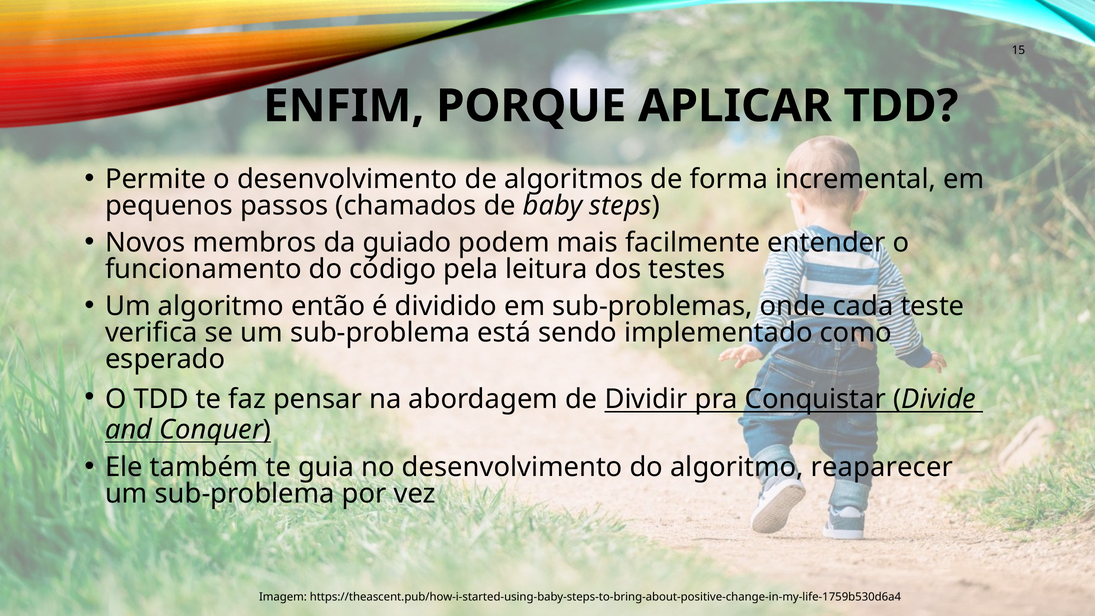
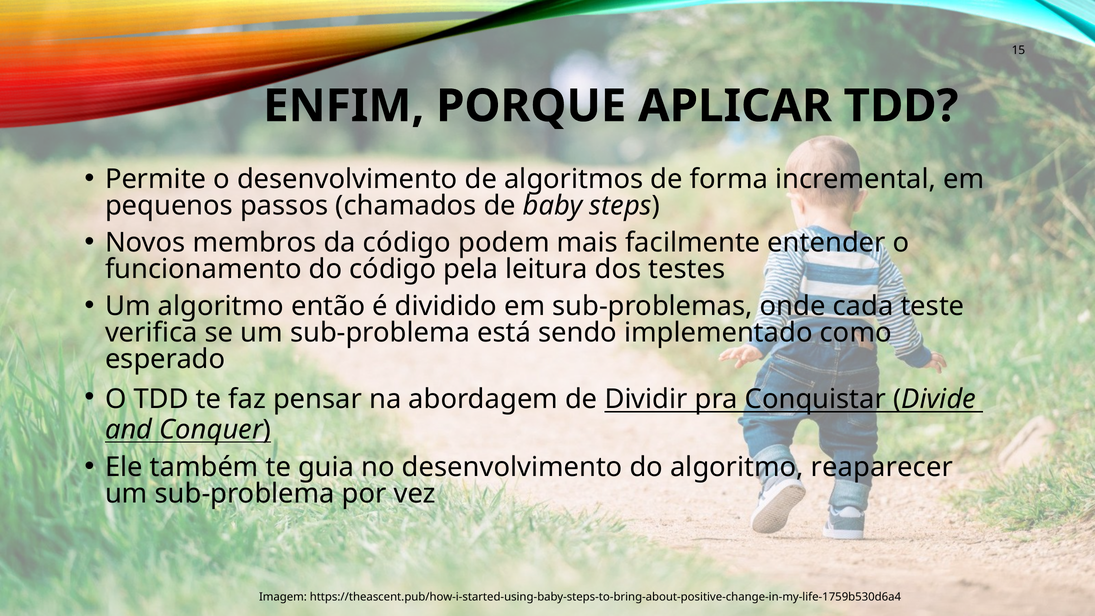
da guiado: guiado -> código (407, 243)
